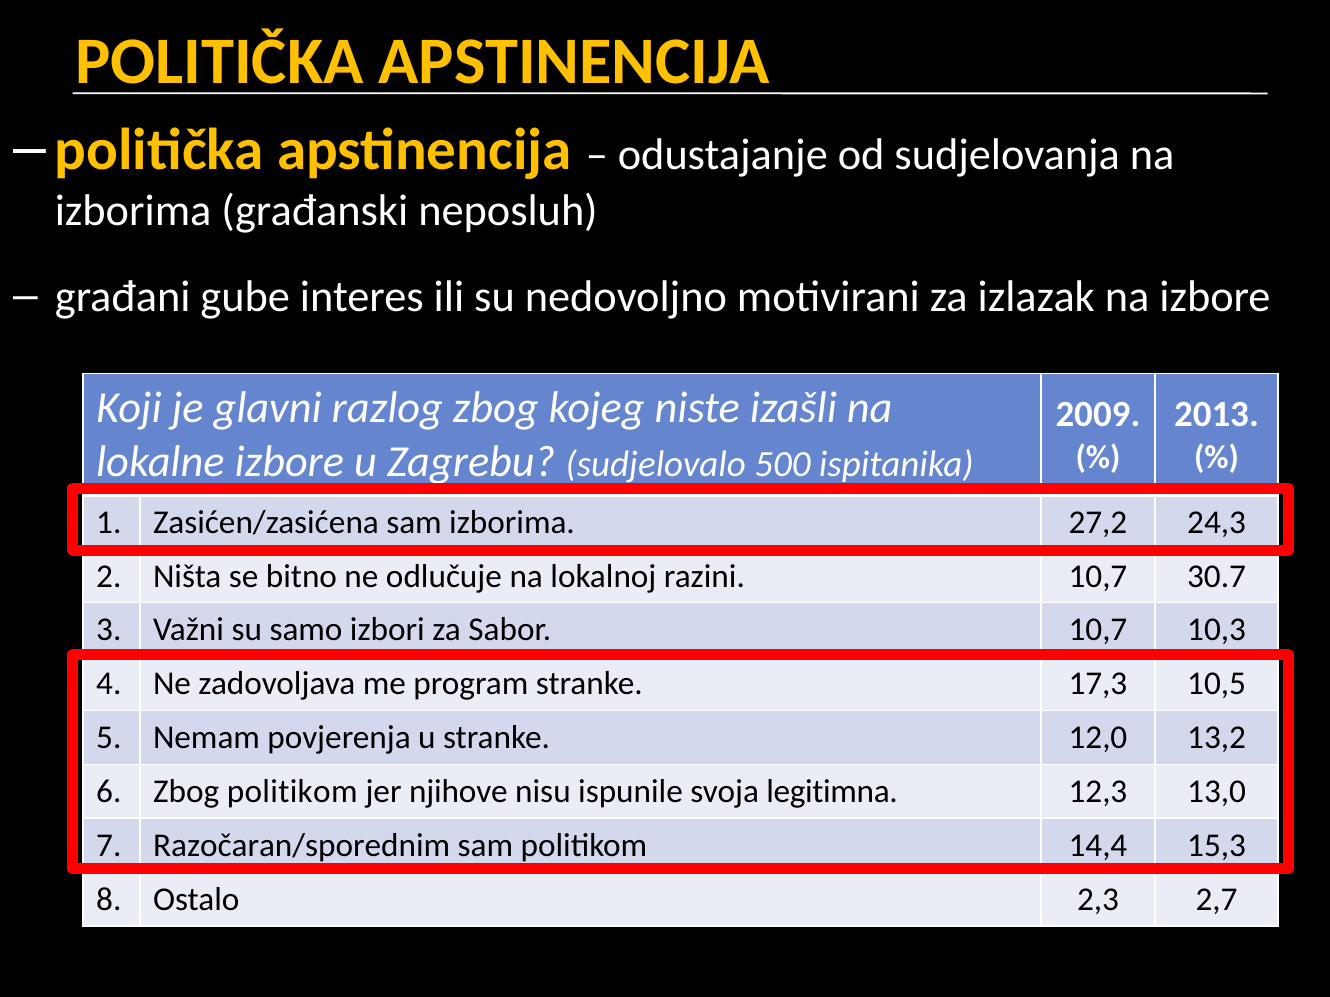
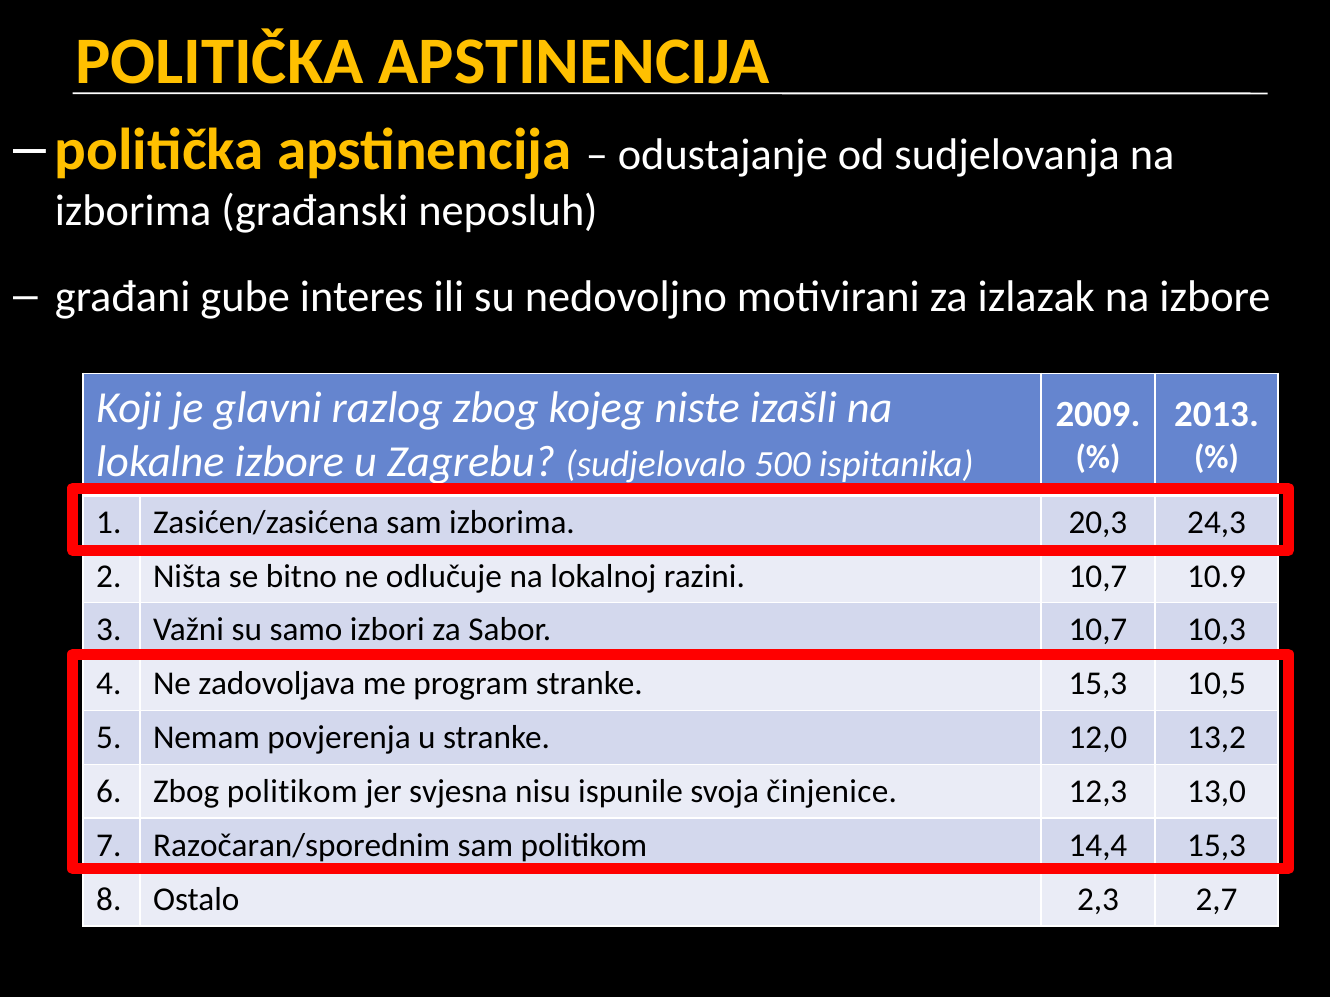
27,2: 27,2 -> 20,3 (1098, 522)
30.7: 30.7 -> 10.9 (1217, 576)
stranke 17,3: 17,3 -> 15,3 (1098, 684)
njihove: njihove -> svjesna (458, 792)
legitimna: legitimna -> činjenice (832, 792)
